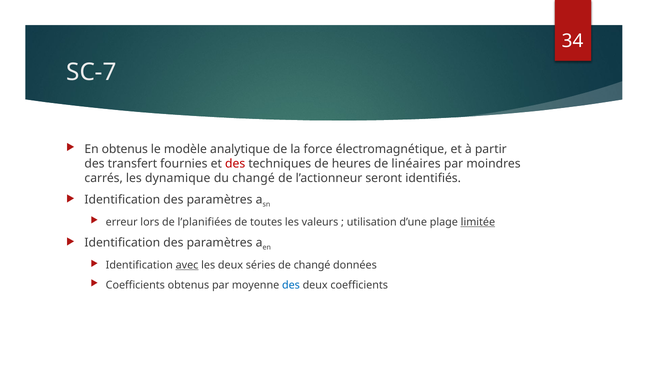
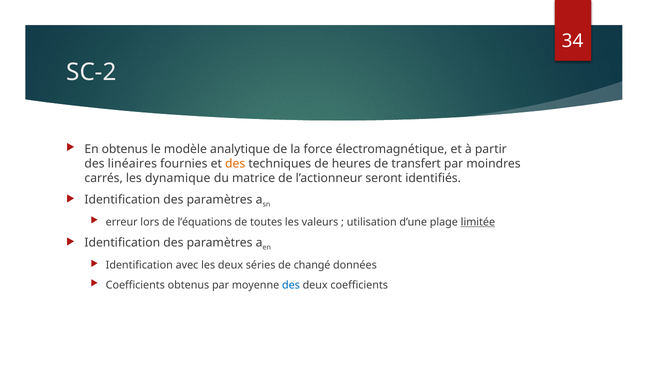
SC-7: SC-7 -> SC-2 (91, 72)
transfert: transfert -> linéaires (132, 164)
des colour: red -> orange (235, 164)
linéaires: linéaires -> transfert (416, 164)
du changé: changé -> matrice (254, 178)
l’planifiées: l’planifiées -> l’équations (205, 222)
avec underline: present -> none (187, 265)
